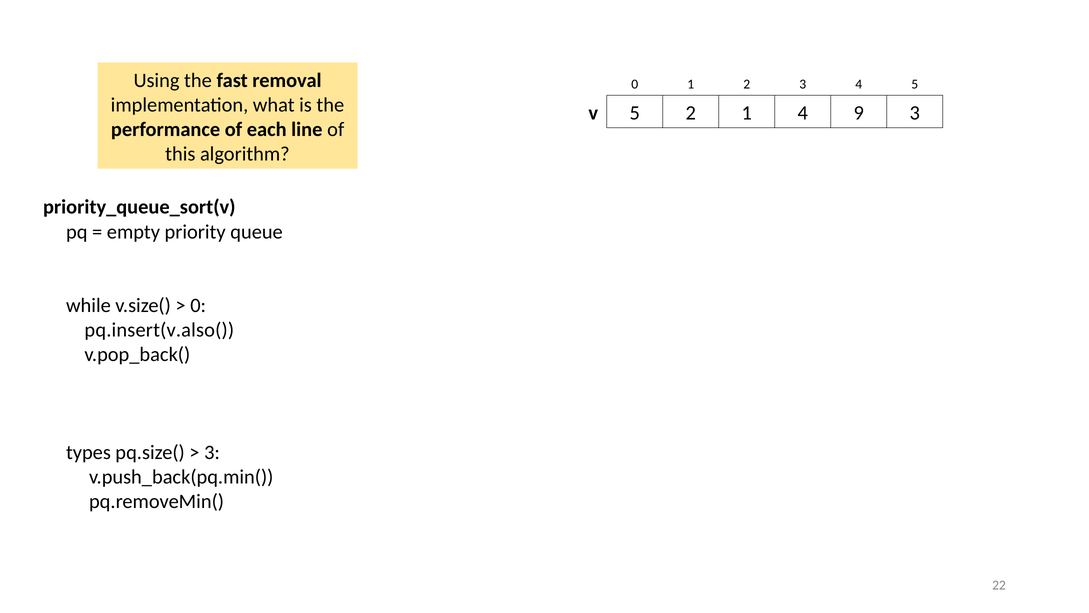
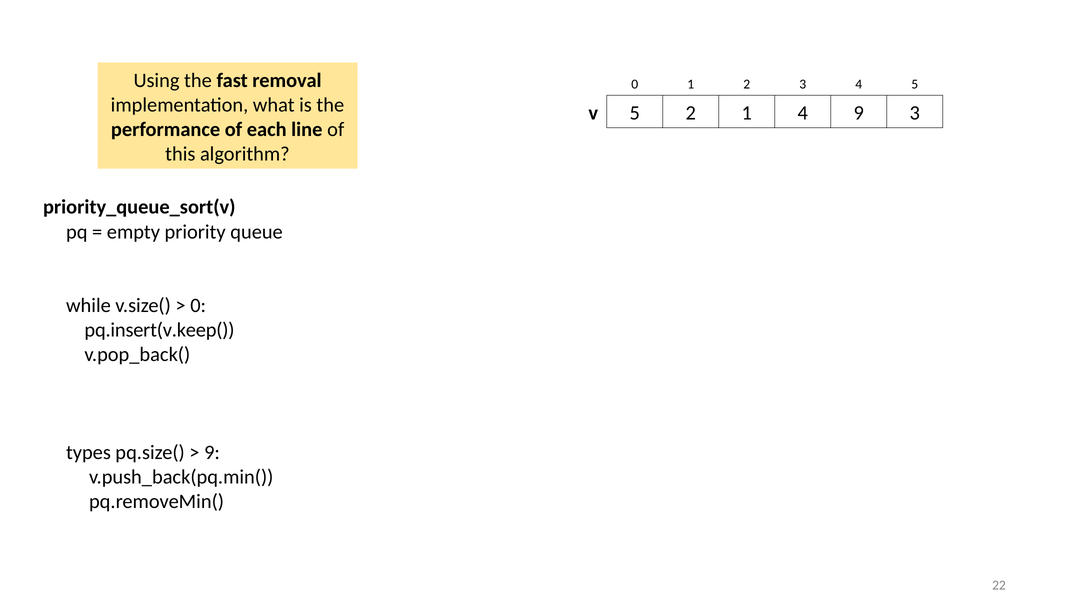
pq.insert(v.also(: pq.insert(v.also( -> pq.insert(v.keep( (159, 330)
3: 3 -> 9 (212, 452)
